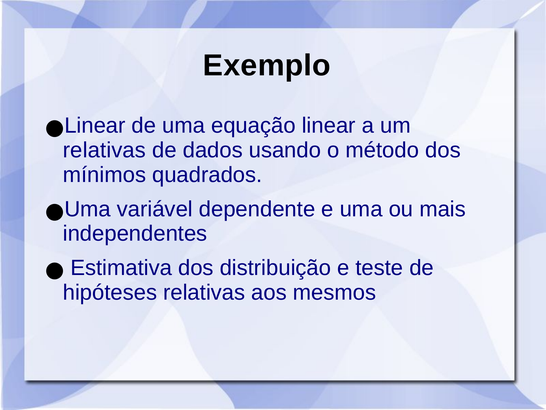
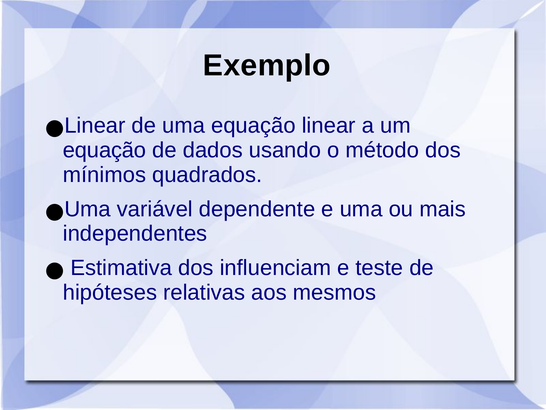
relativas: relativas -> equação (105, 150)
distribuição: distribuição -> influenciam (275, 268)
